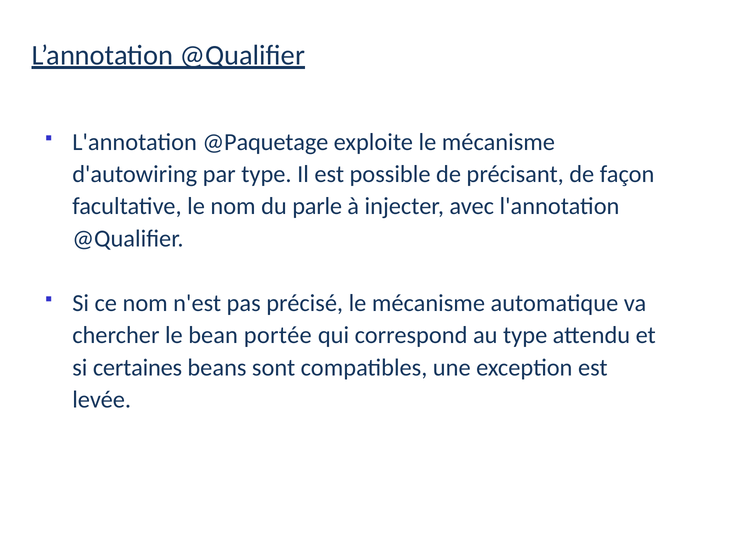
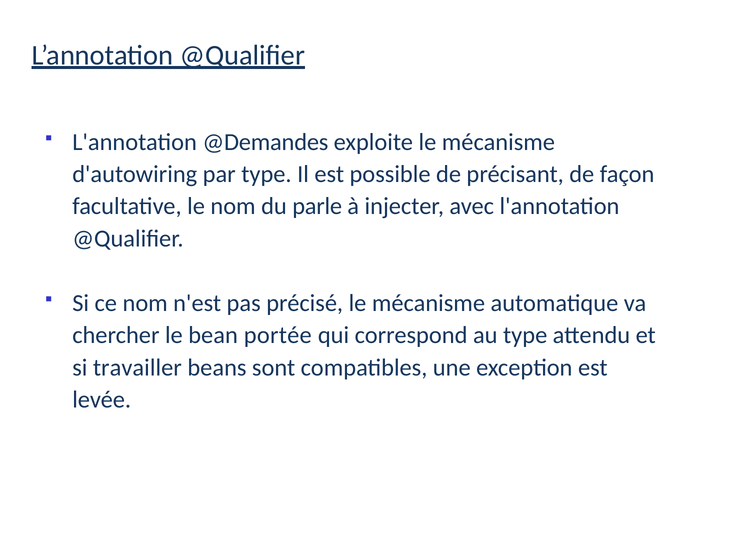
@Paquetage: @Paquetage -> @Demandes (265, 142)
certaines: certaines -> travailler (137, 367)
